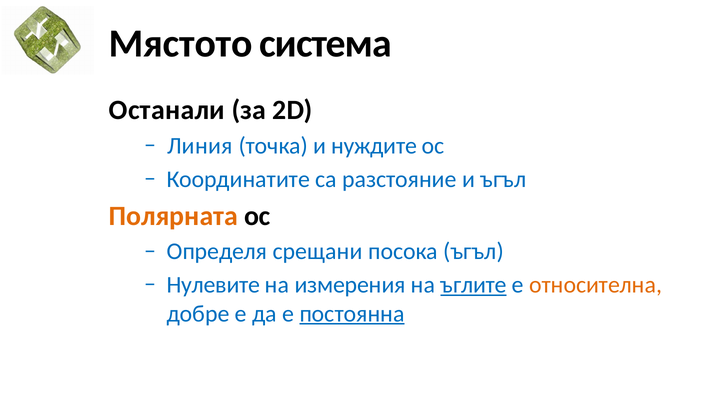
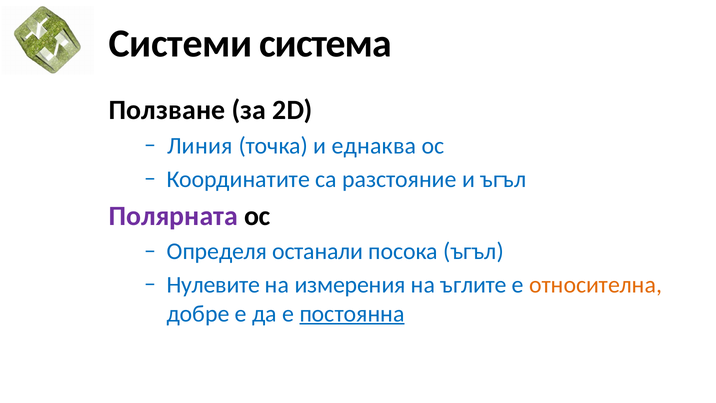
Мястото: Мястото -> Системи (181, 44)
Останали: Останали -> Ползване (167, 110)
нуждите: нуждите -> еднаква (374, 146)
Полярната colour: orange -> purple (173, 216)
срещани: срещани -> останали (318, 251)
ъглите underline: present -> none (474, 285)
